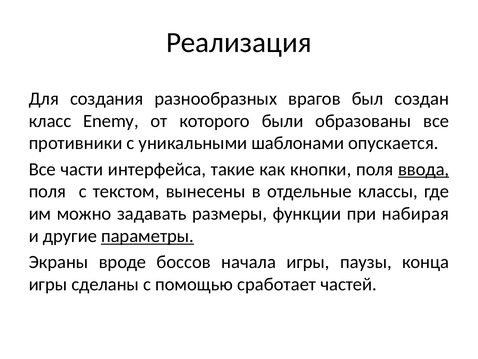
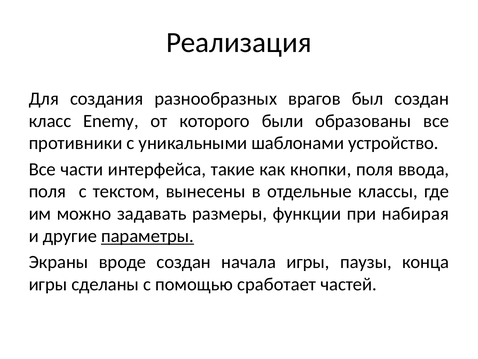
опускается: опускается -> устройство (393, 143)
ввода underline: present -> none (424, 169)
вроде боссов: боссов -> создан (184, 262)
